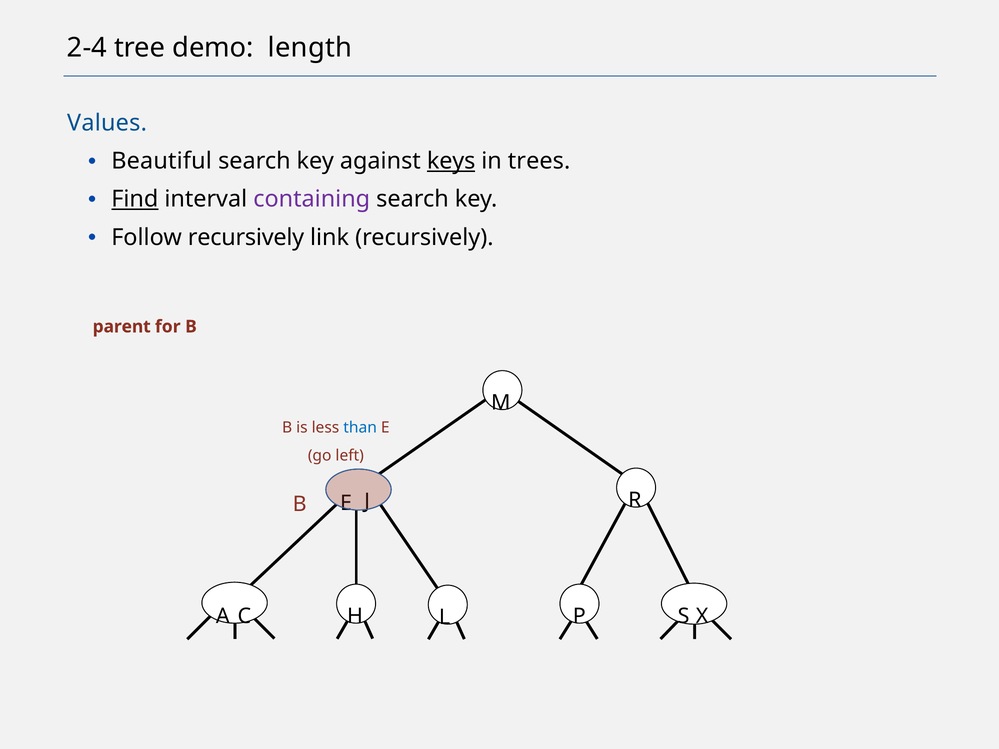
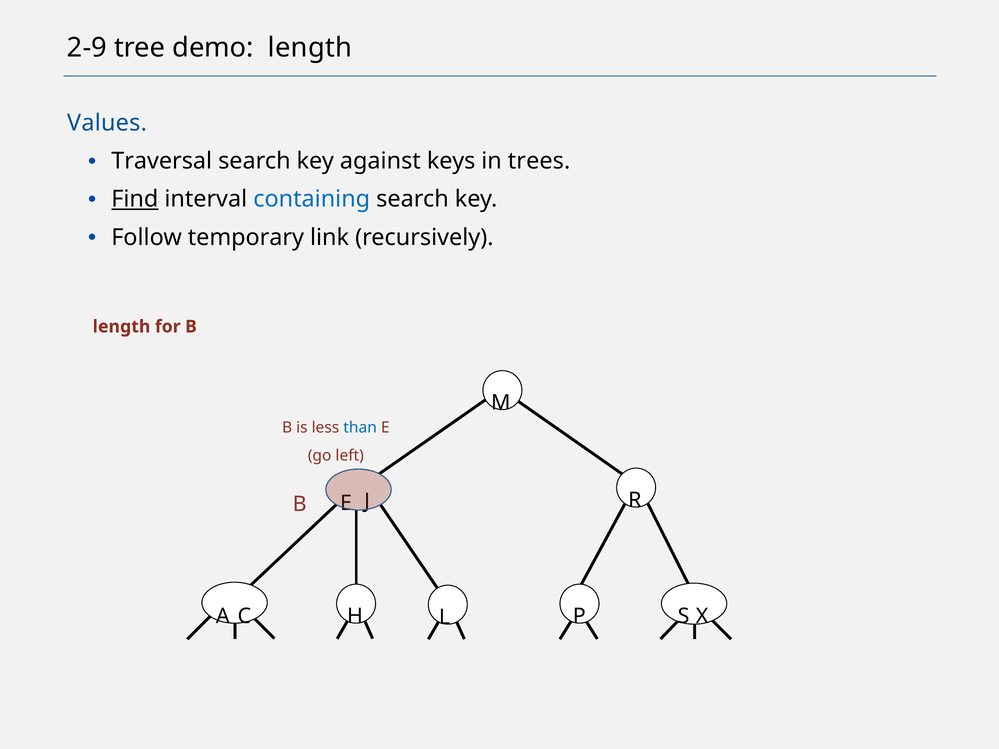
2-4: 2-4 -> 2-9 (87, 48)
Beautiful: Beautiful -> Traversal (162, 161)
keys underline: present -> none (451, 161)
containing colour: purple -> blue (312, 199)
Follow recursively: recursively -> temporary (246, 237)
parent: parent -> length (122, 327)
